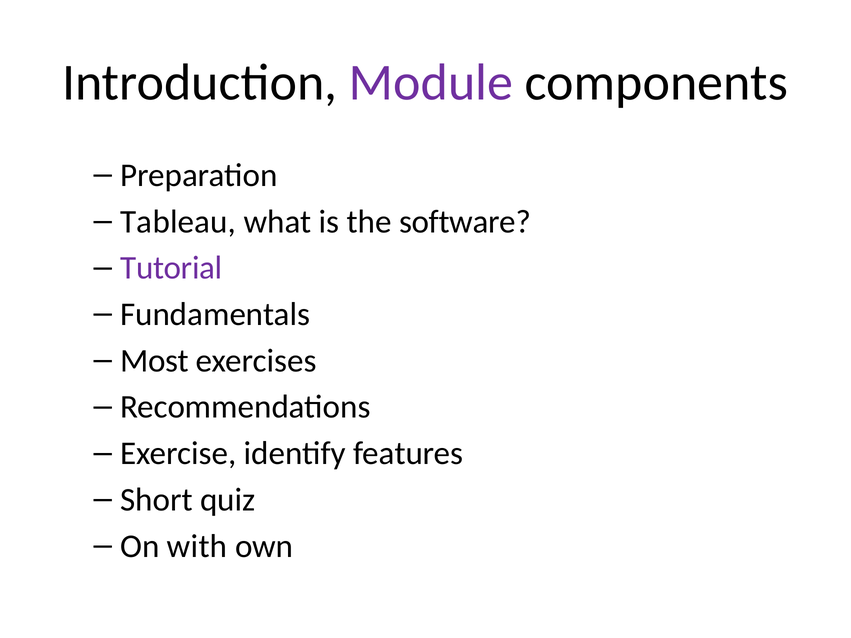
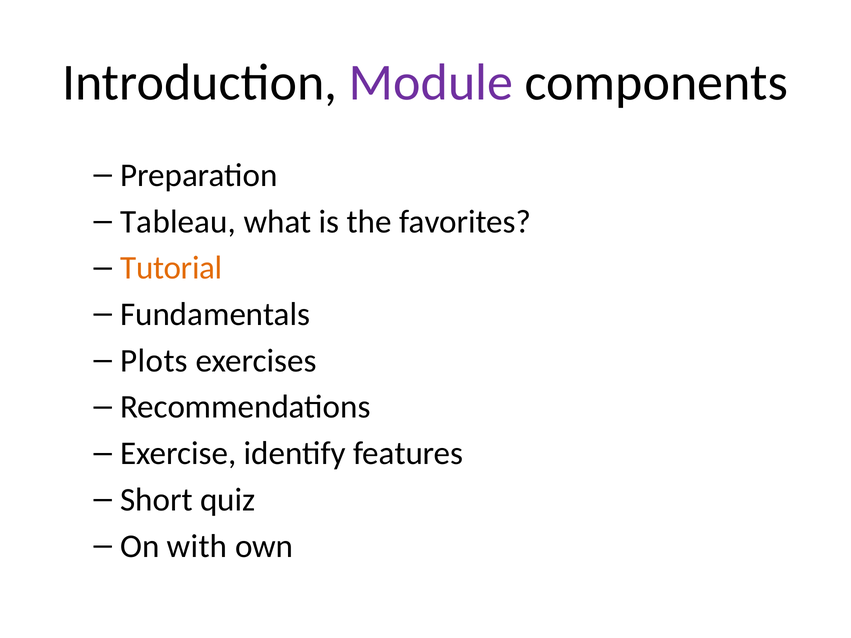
software: software -> favorites (465, 222)
Tutorial colour: purple -> orange (171, 268)
Most: Most -> Plots (154, 361)
